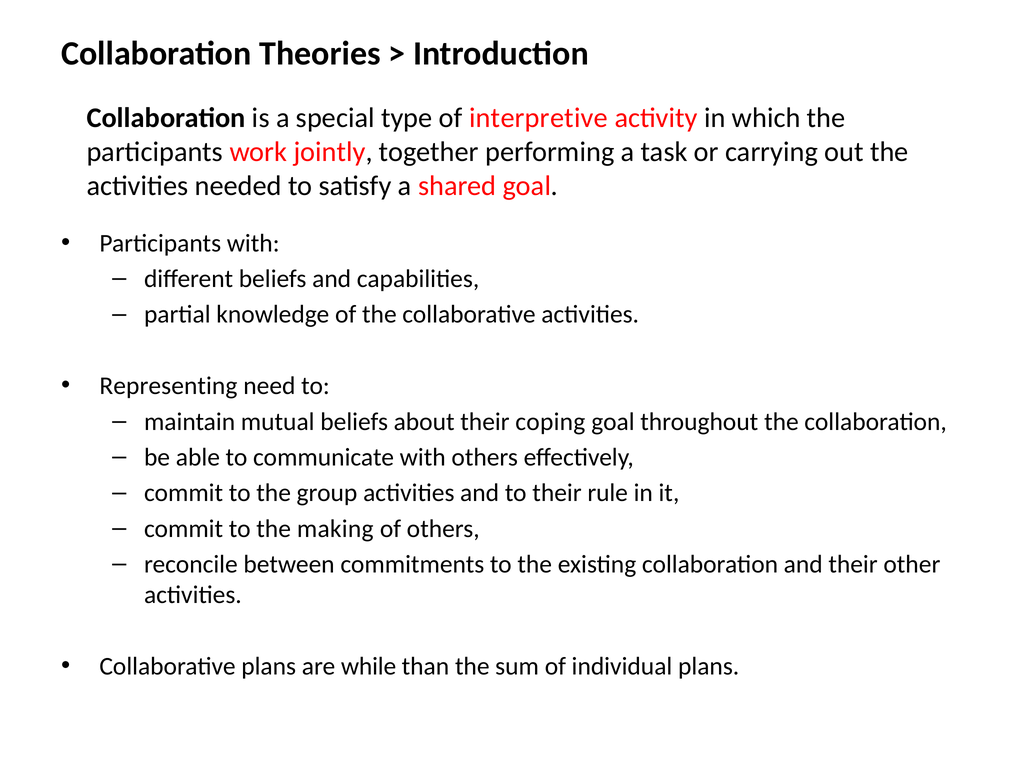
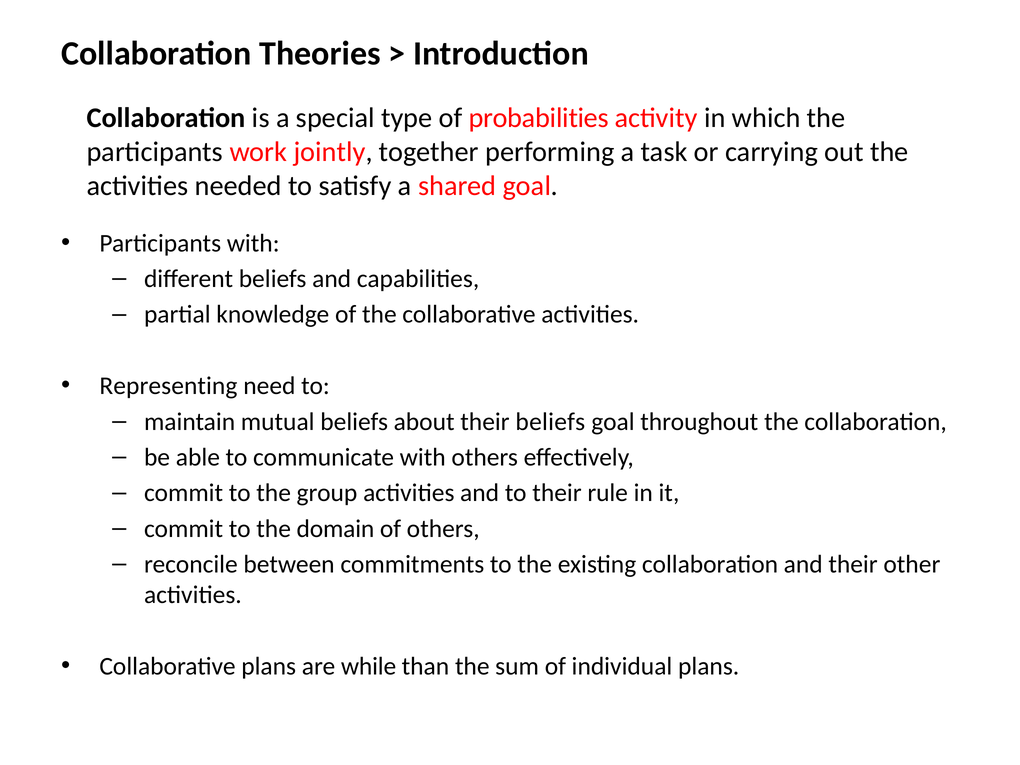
interpretive: interpretive -> probabilities (539, 118)
their coping: coping -> beliefs (550, 422)
making: making -> domain (335, 529)
